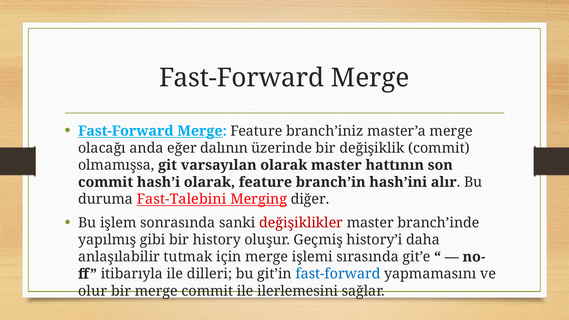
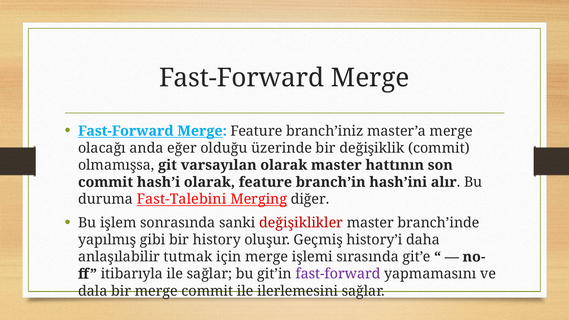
dalının: dalının -> olduğu (224, 148)
ile dilleri: dilleri -> sağlar (210, 274)
fast-forward colour: blue -> purple (338, 274)
olur: olur -> dala (93, 291)
